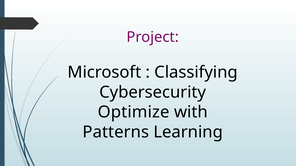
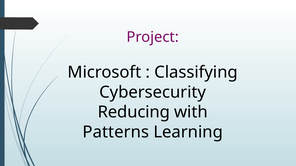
Optimize: Optimize -> Reducing (134, 112)
